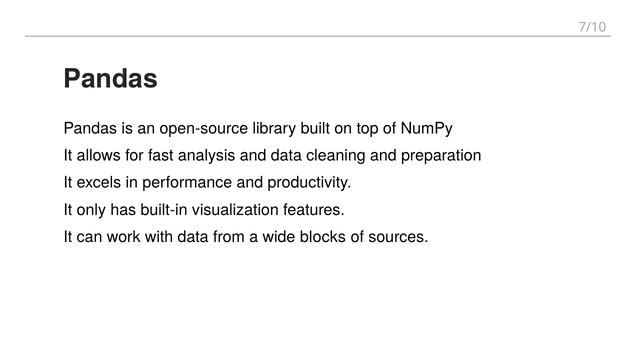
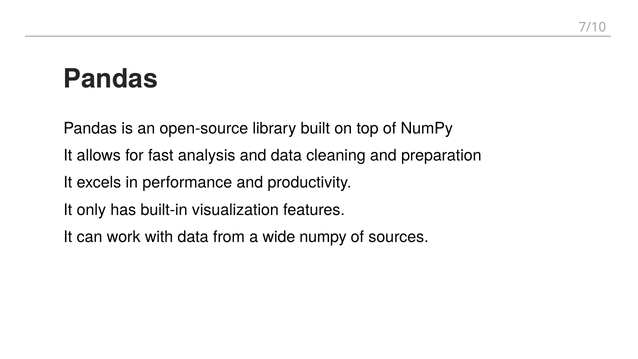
wide blocks: blocks -> numpy (323, 237)
